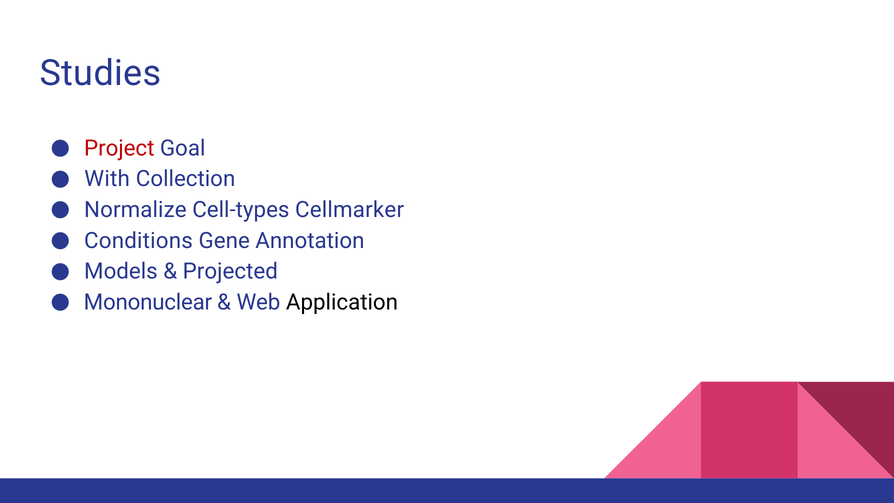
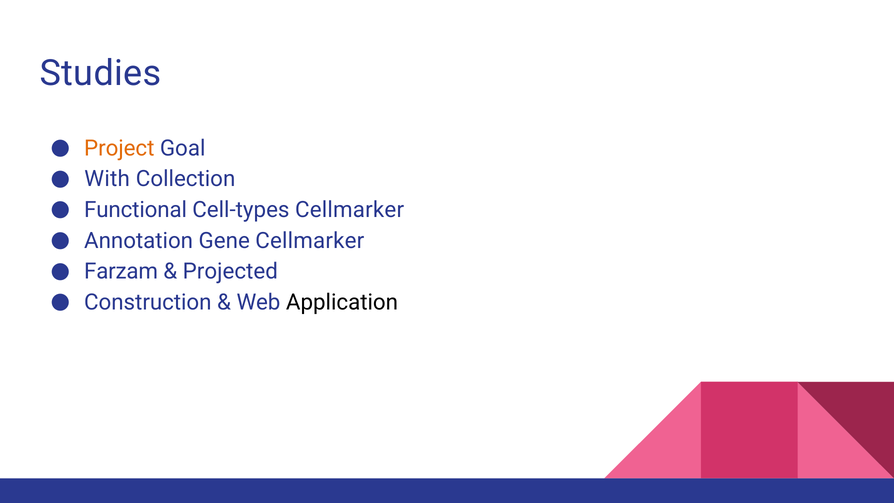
Project colour: red -> orange (119, 148)
Normalize: Normalize -> Functional (136, 210)
Conditions: Conditions -> Annotation (139, 241)
Gene Annotation: Annotation -> Cellmarker (310, 241)
Models: Models -> Farzam (121, 271)
Mononuclear: Mononuclear -> Construction (148, 302)
